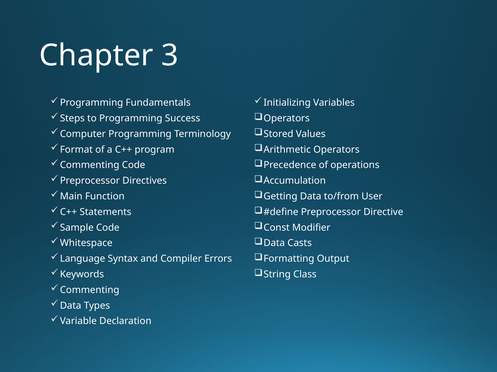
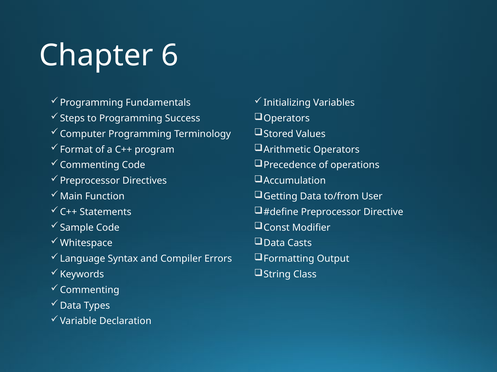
3: 3 -> 6 (170, 56)
